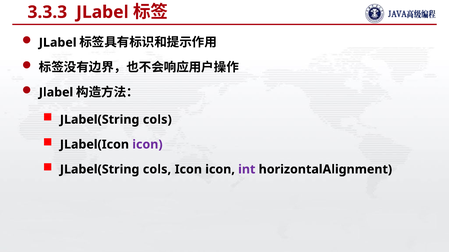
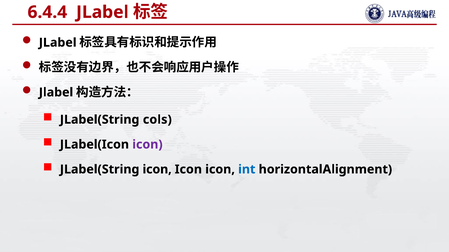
3.3.3: 3.3.3 -> 6.4.4 (47, 12)
cols: cols -> icon (157, 170)
int colour: purple -> blue (247, 170)
